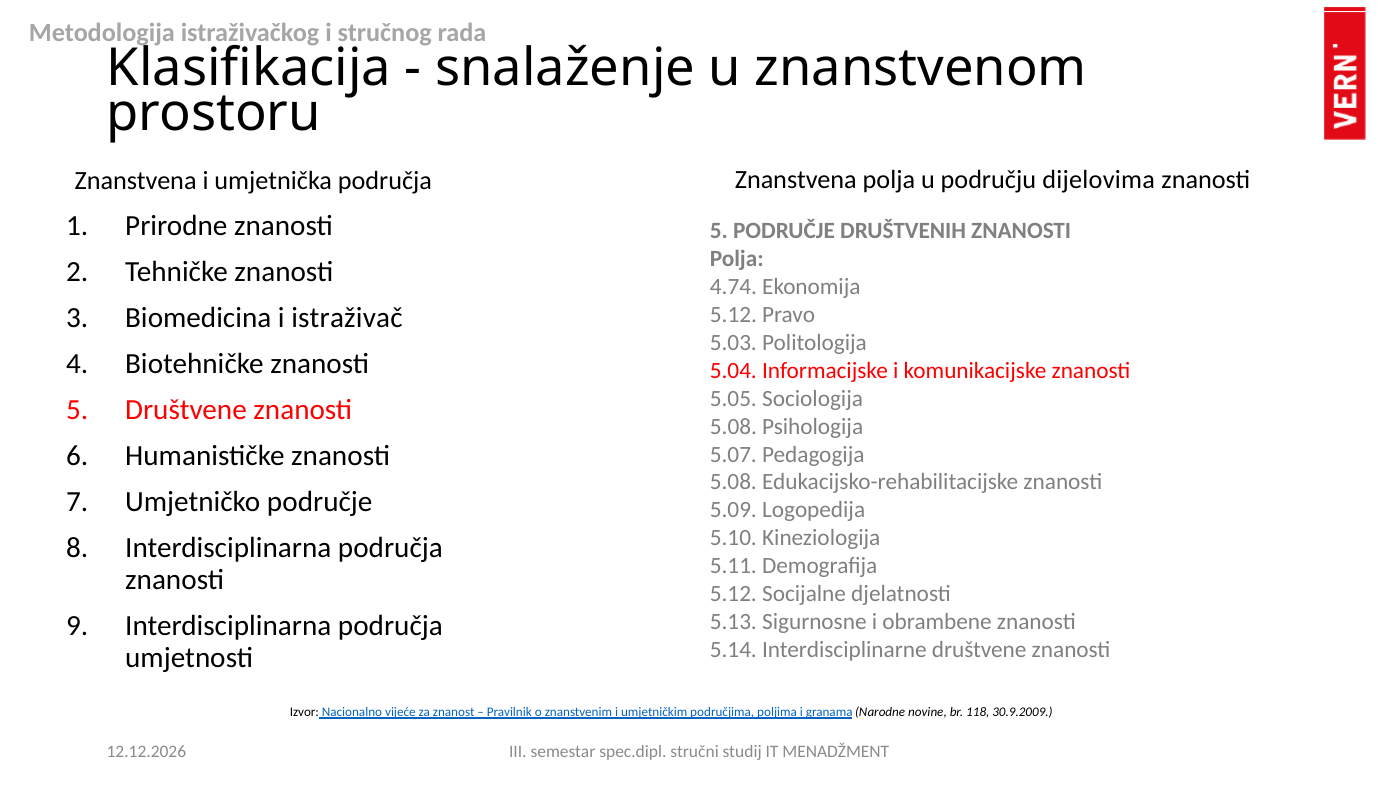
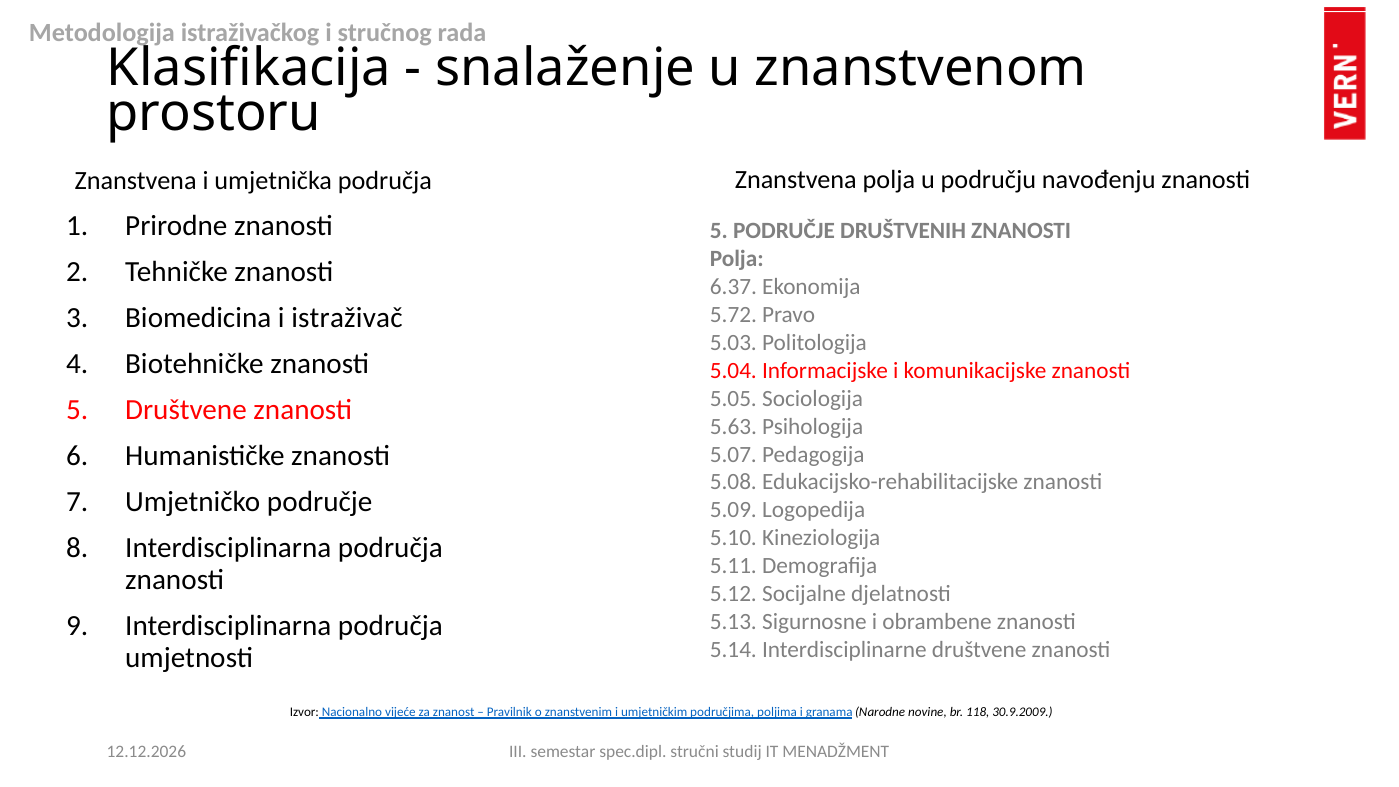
dijelovima: dijelovima -> navođenju (1099, 180)
4.74: 4.74 -> 6.37 (733, 287)
5.12: 5.12 -> 5.72 (733, 315)
5.08: 5.08 -> 5.63 (733, 426)
